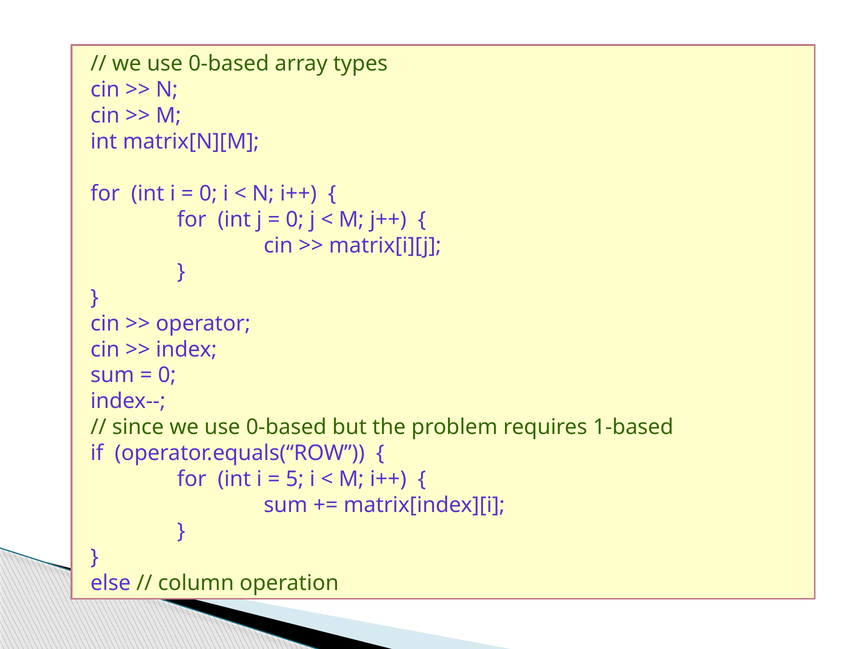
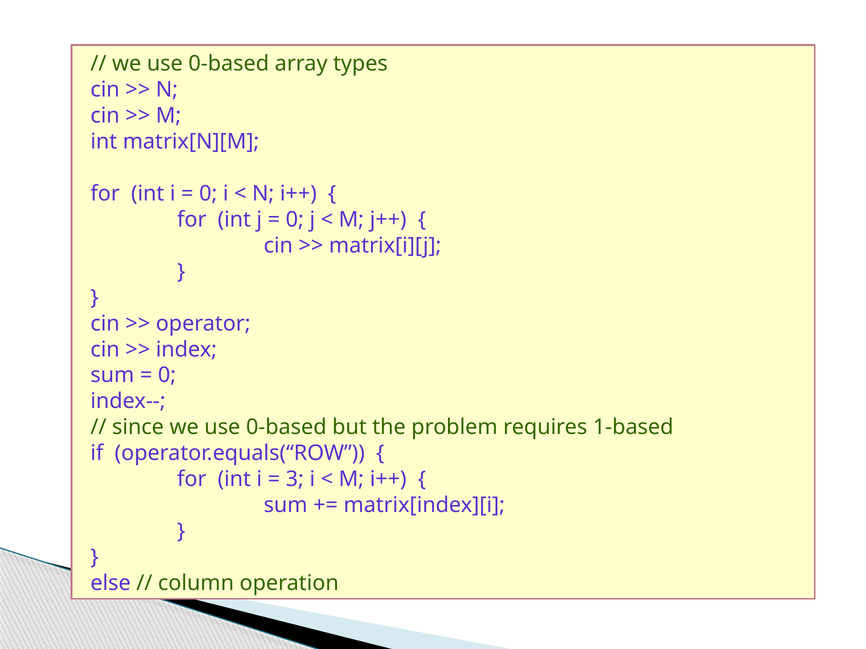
5: 5 -> 3 (295, 480)
